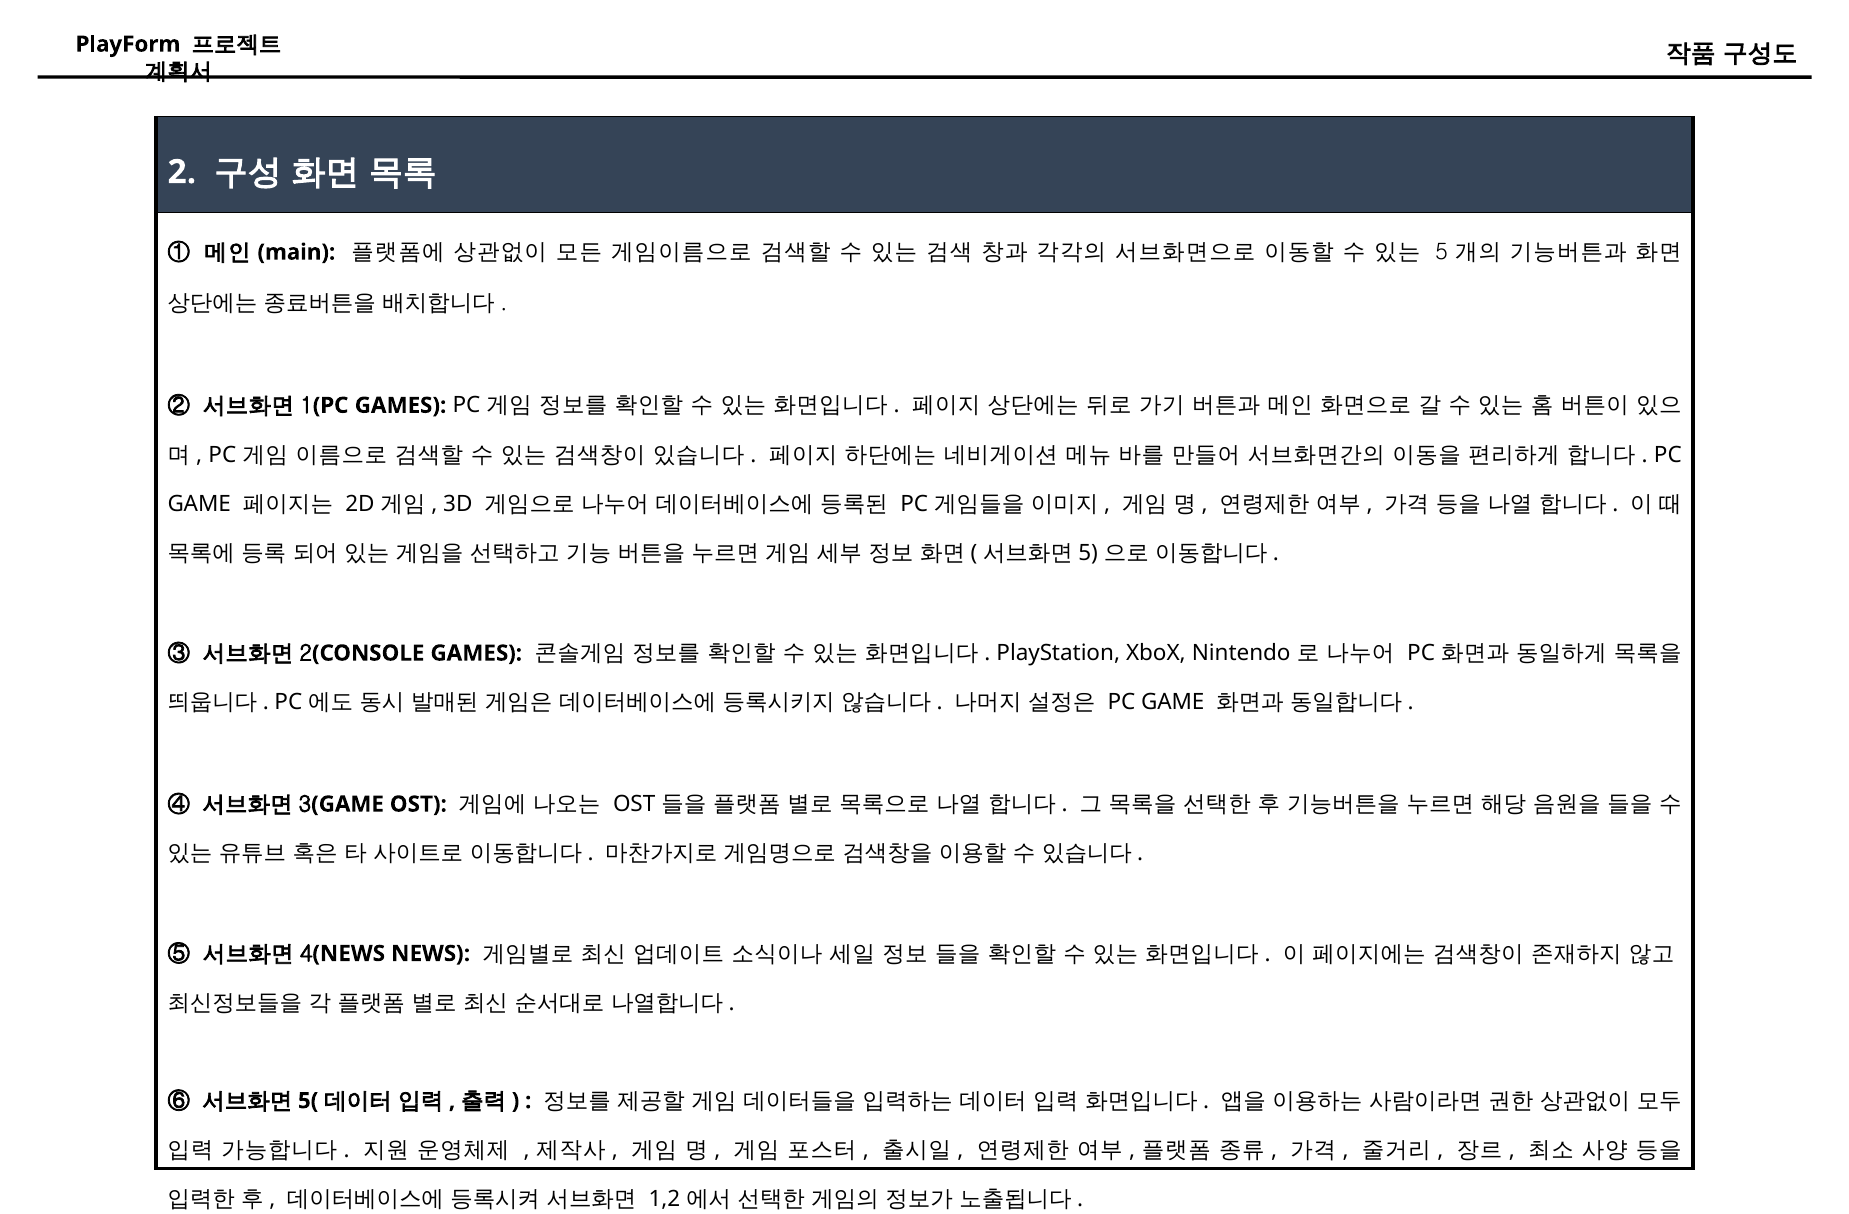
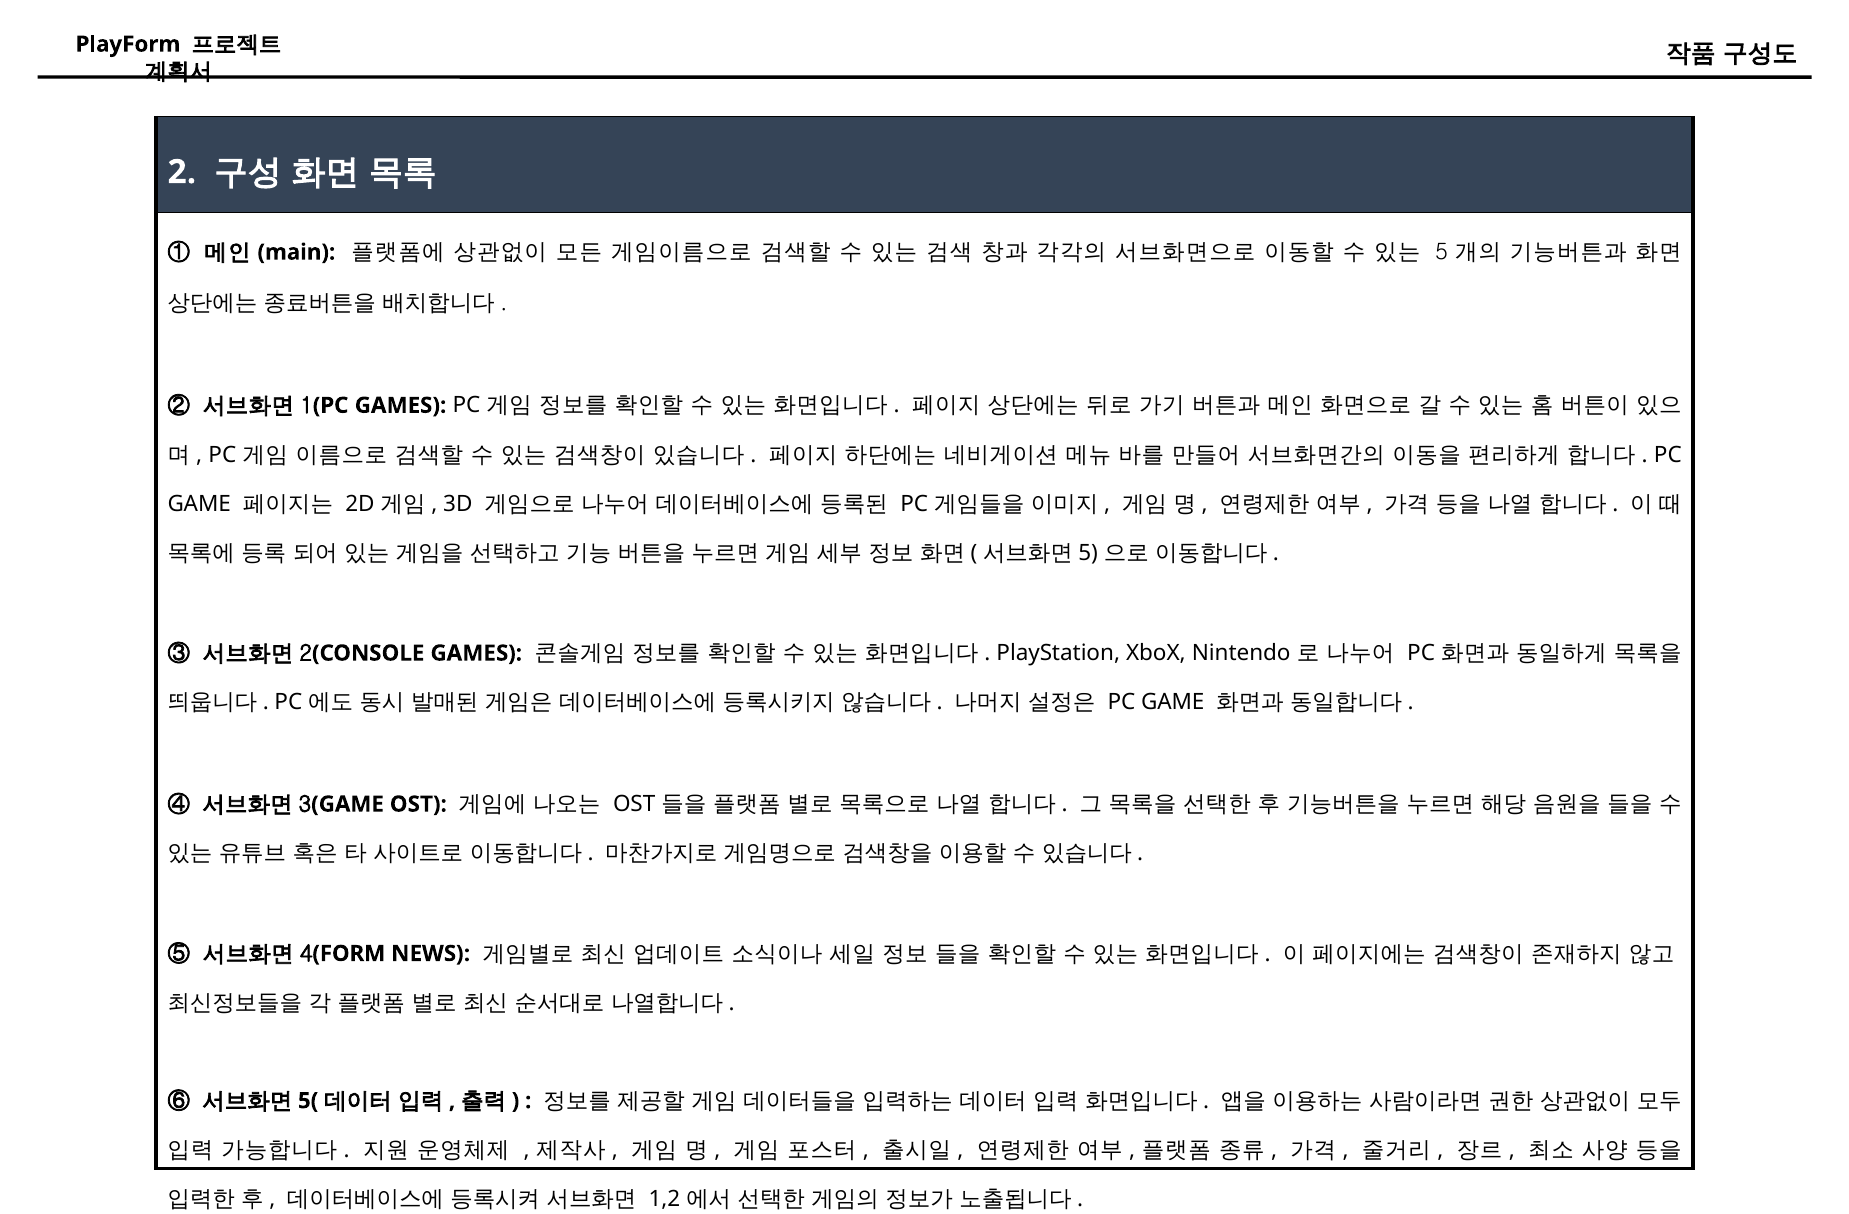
NEWS: NEWS -> FORM (349, 954)
